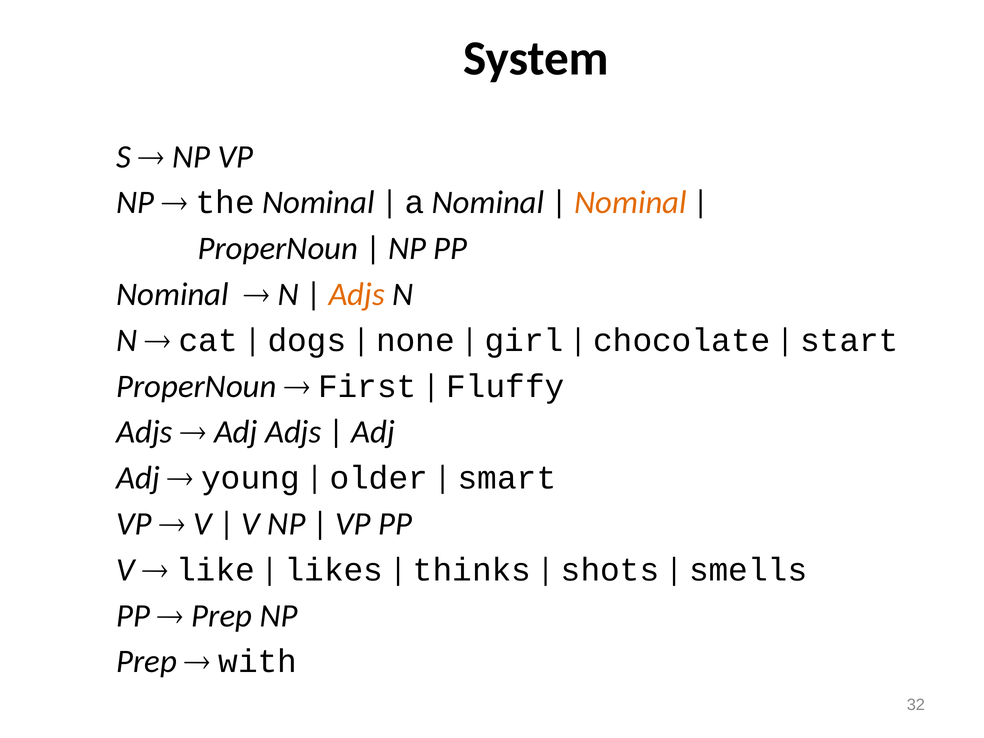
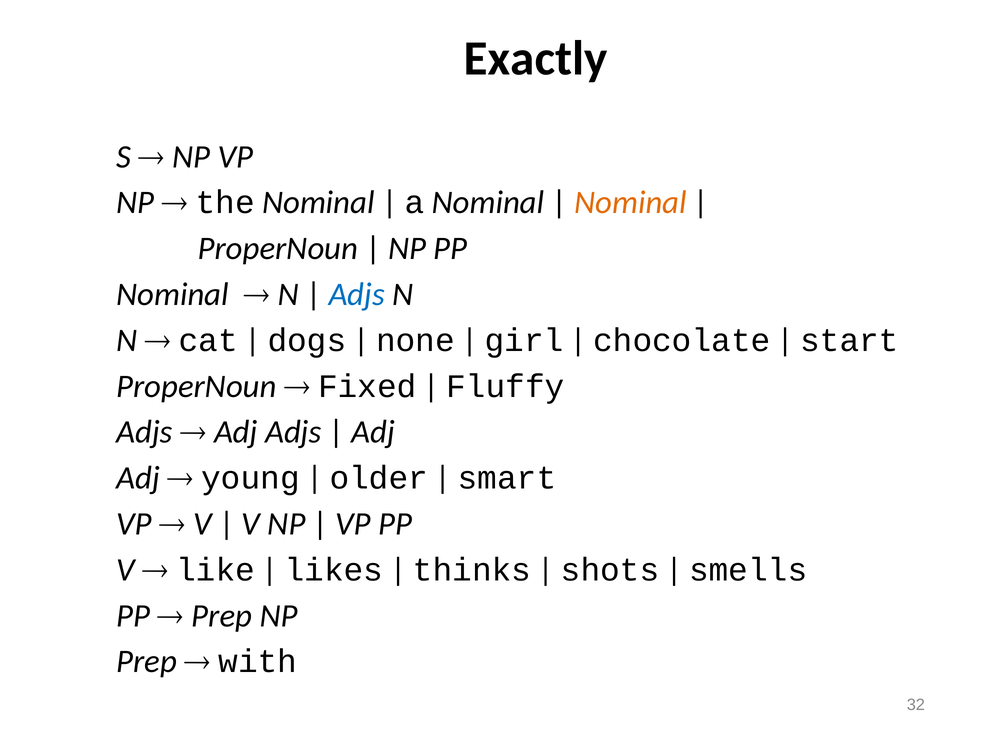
System: System -> Exactly (536, 58)
Adjs colour: orange -> blue (357, 294)
First: First -> Fixed (367, 386)
